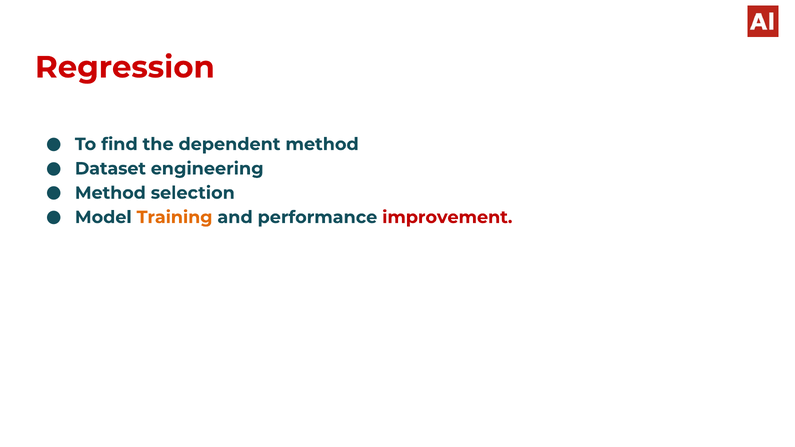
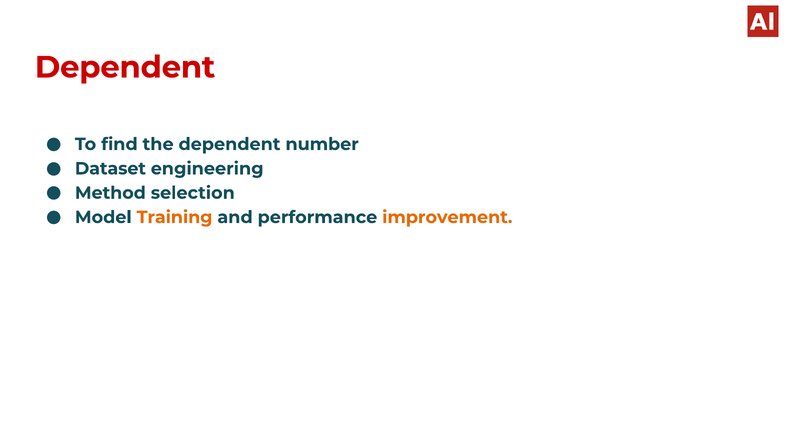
Regression: Regression -> Dependent (125, 67)
dependent method: method -> number (322, 144)
improvement colour: red -> orange (447, 217)
